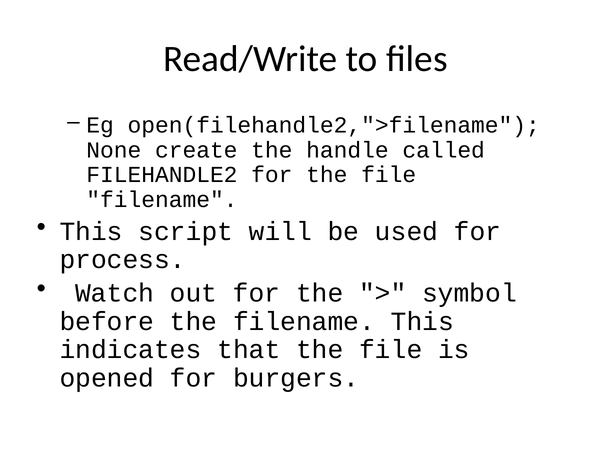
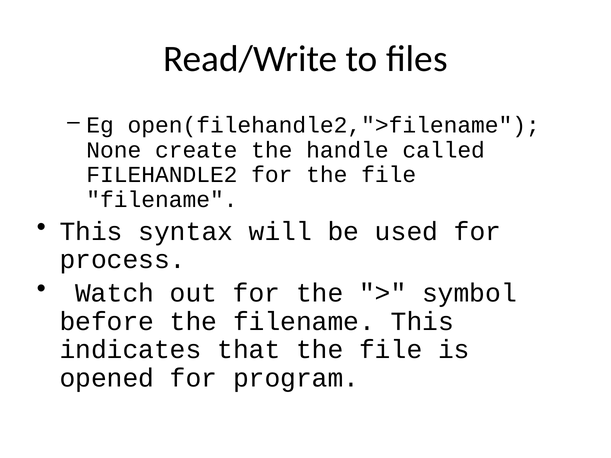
script: script -> syntax (186, 231)
burgers: burgers -> program (296, 378)
